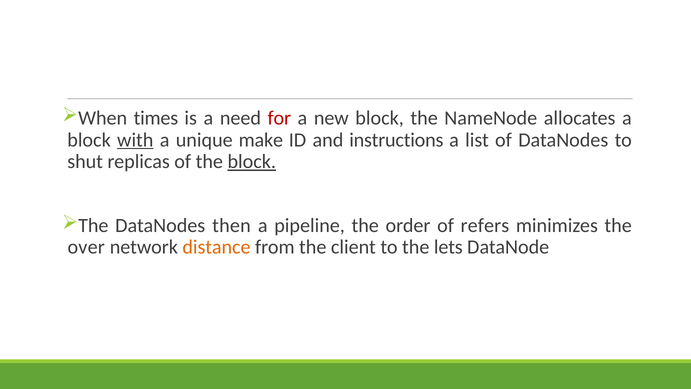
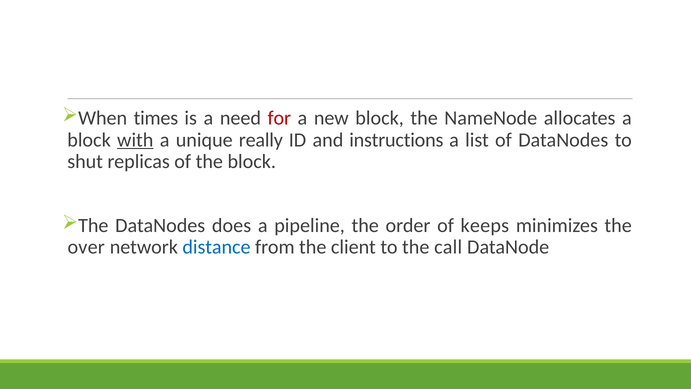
make: make -> really (261, 140)
block underline: present -> none (252, 162)
then: then -> does (232, 225)
refers: refers -> keeps (485, 225)
distance colour: orange -> blue (217, 247)
lets: lets -> call (448, 247)
